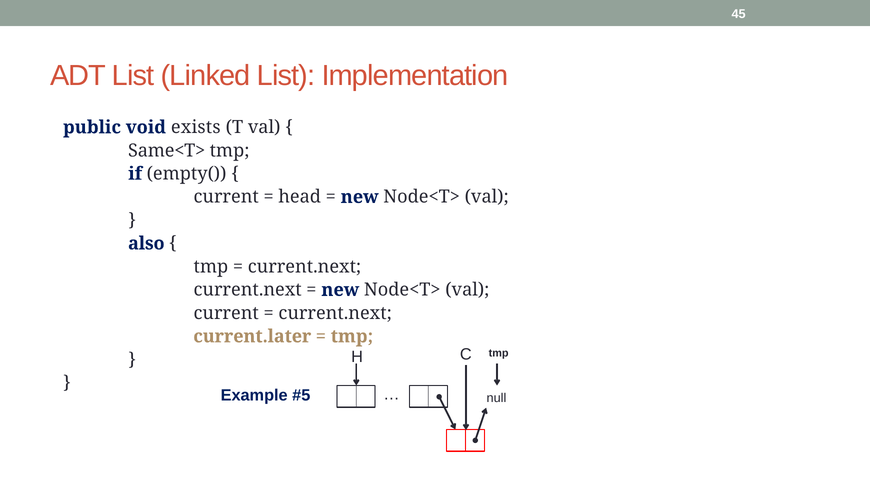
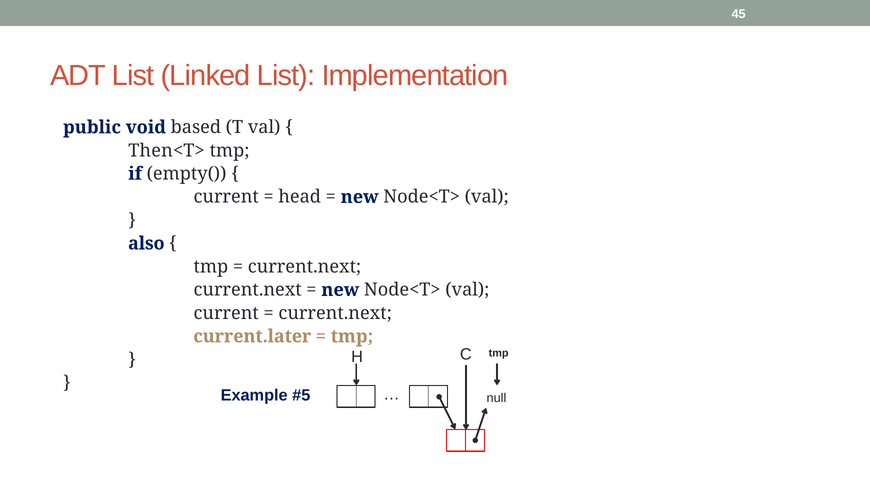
exists: exists -> based (196, 127)
Same<T>: Same<T> -> Then<T> (167, 150)
